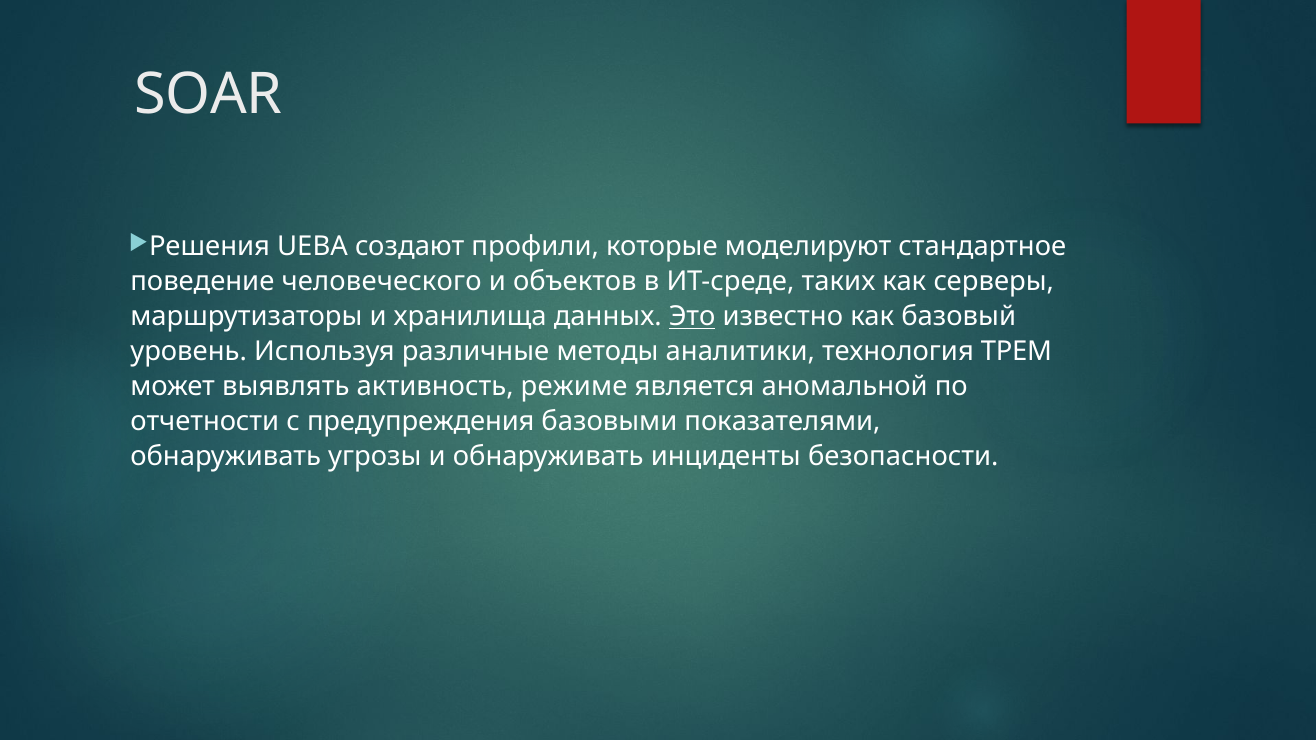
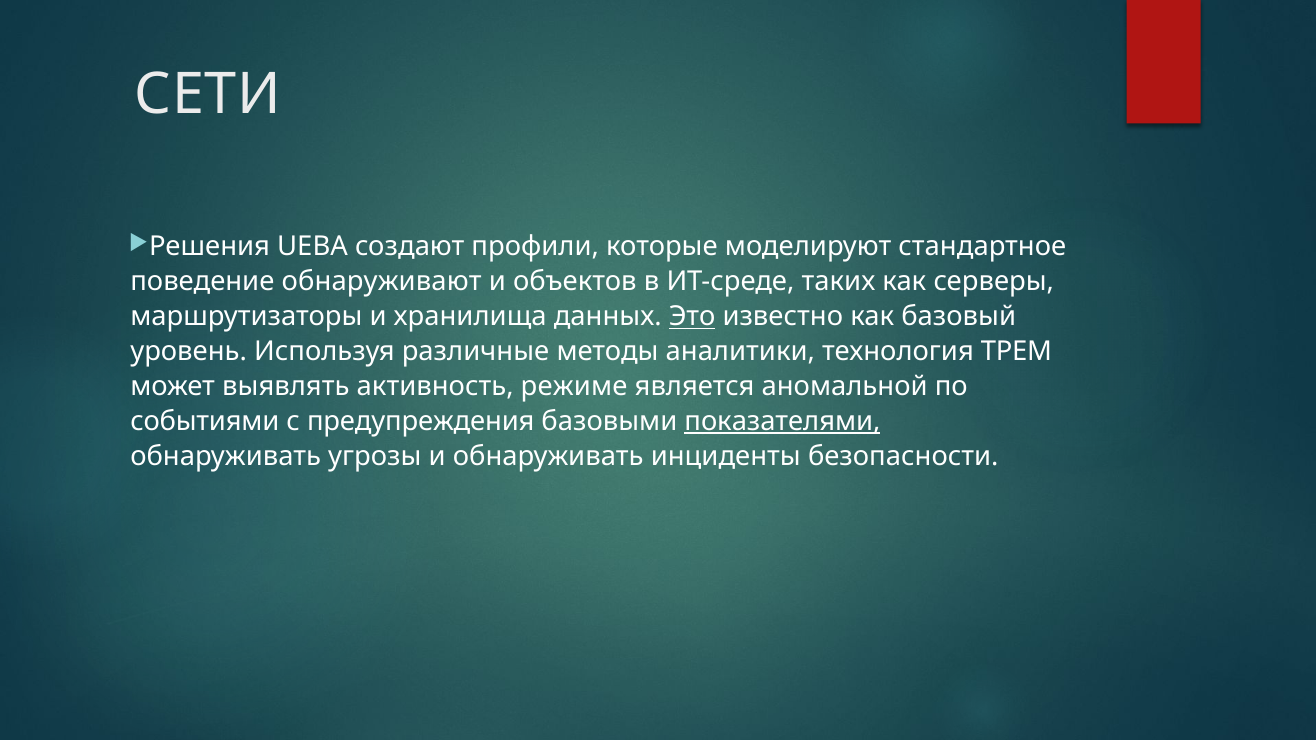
SOAR: SOAR -> СЕТИ (208, 95)
человеческого: человеческого -> обнаруживают (382, 282)
отчетности: отчетности -> событиями (205, 421)
показателями underline: none -> present (782, 421)
